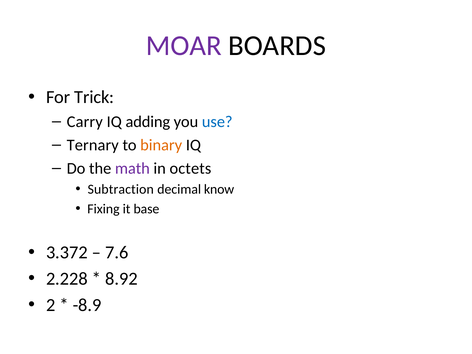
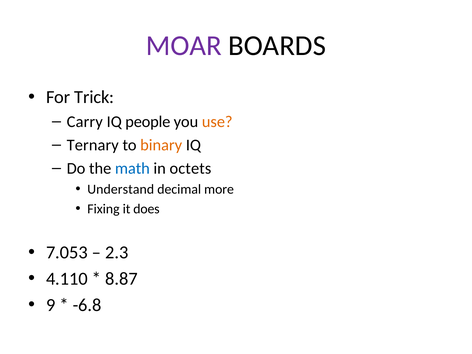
adding: adding -> people (148, 122)
use colour: blue -> orange (217, 122)
math colour: purple -> blue (132, 168)
Subtraction: Subtraction -> Understand (121, 189)
know: know -> more (219, 189)
base: base -> does (146, 209)
3.372: 3.372 -> 7.053 (67, 253)
7.6: 7.6 -> 2.3 (117, 253)
2.228: 2.228 -> 4.110 (67, 279)
8.92: 8.92 -> 8.87 (121, 279)
2: 2 -> 9 (51, 305)
-8.9: -8.9 -> -6.8 (87, 305)
